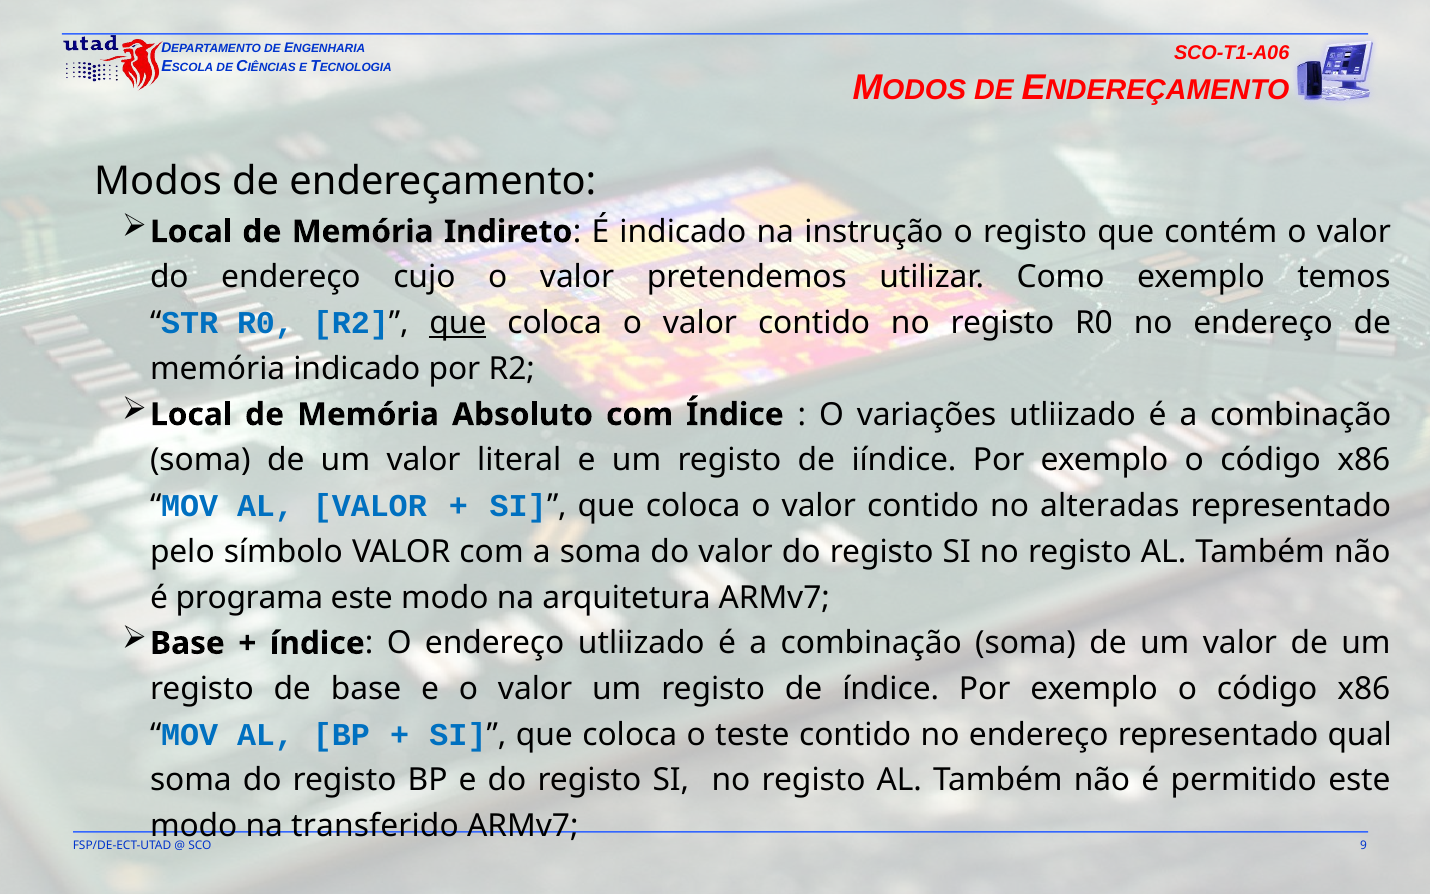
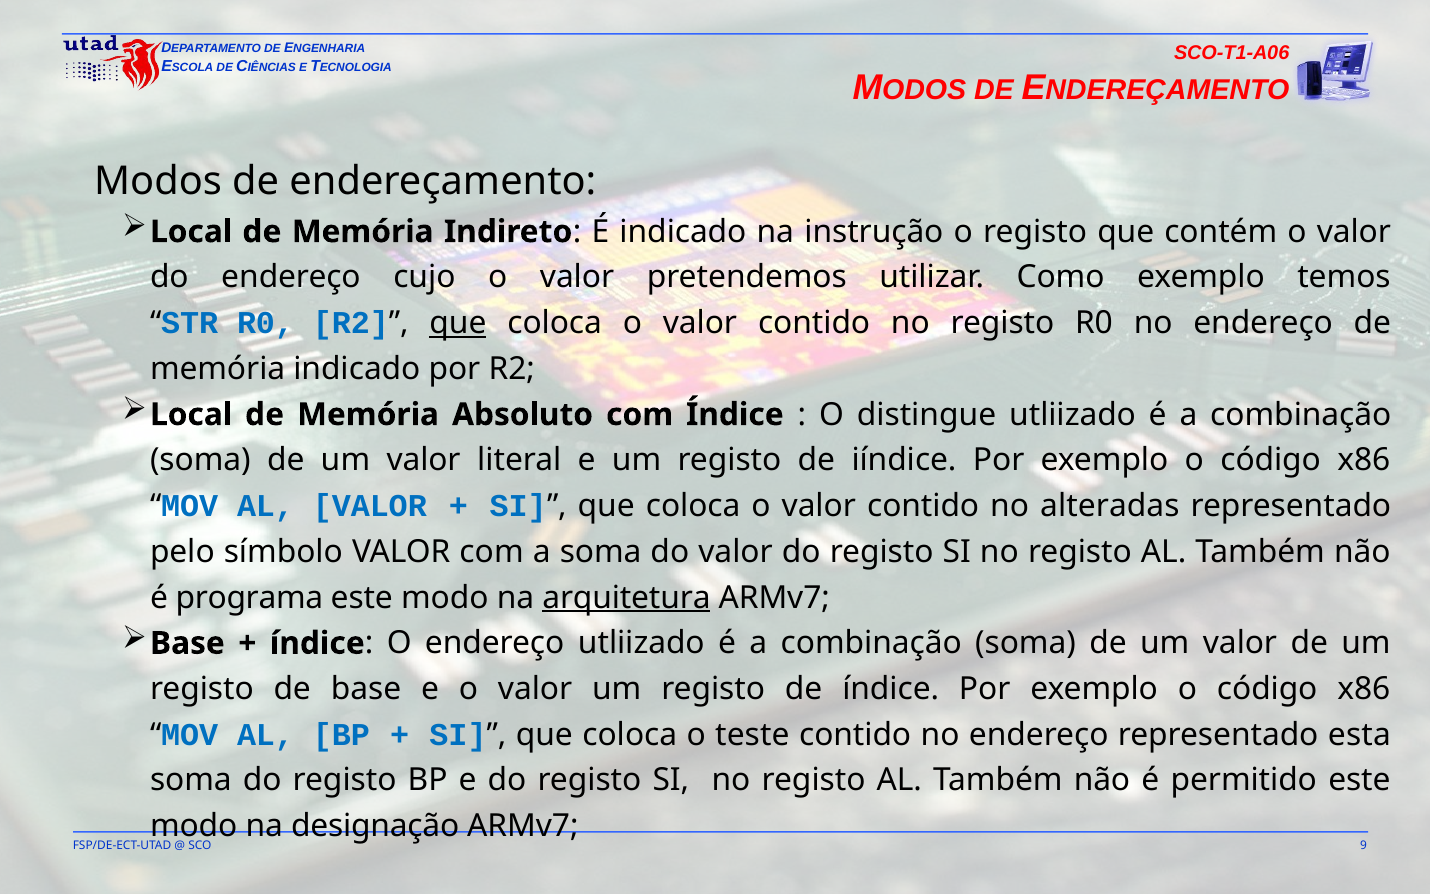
variações: variações -> distingue (926, 415)
arquitetura underline: none -> present (626, 597)
qual: qual -> esta (1359, 735)
transferido: transferido -> designação (375, 826)
